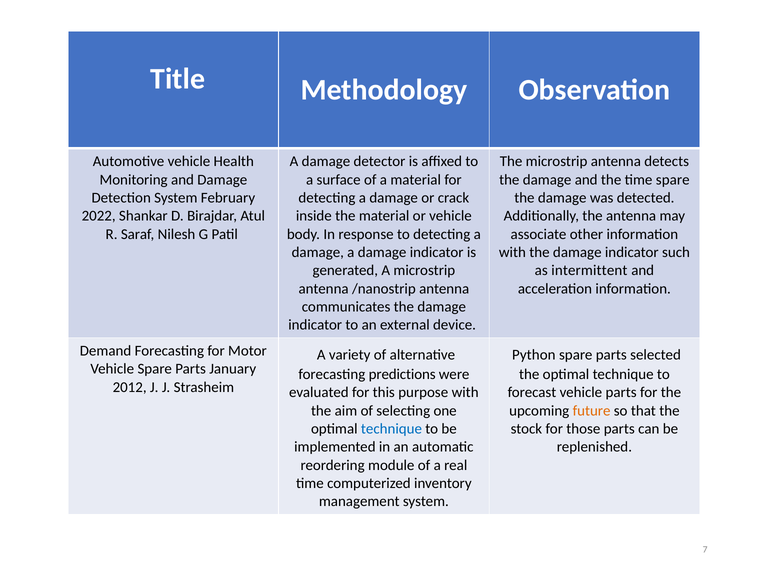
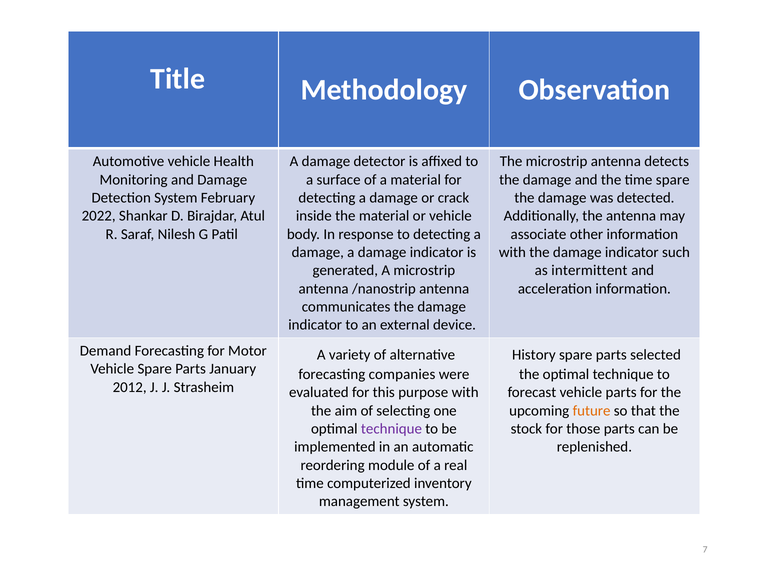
Python: Python -> History (534, 355)
predictions: predictions -> companies (402, 374)
technique colour: blue -> purple (391, 429)
